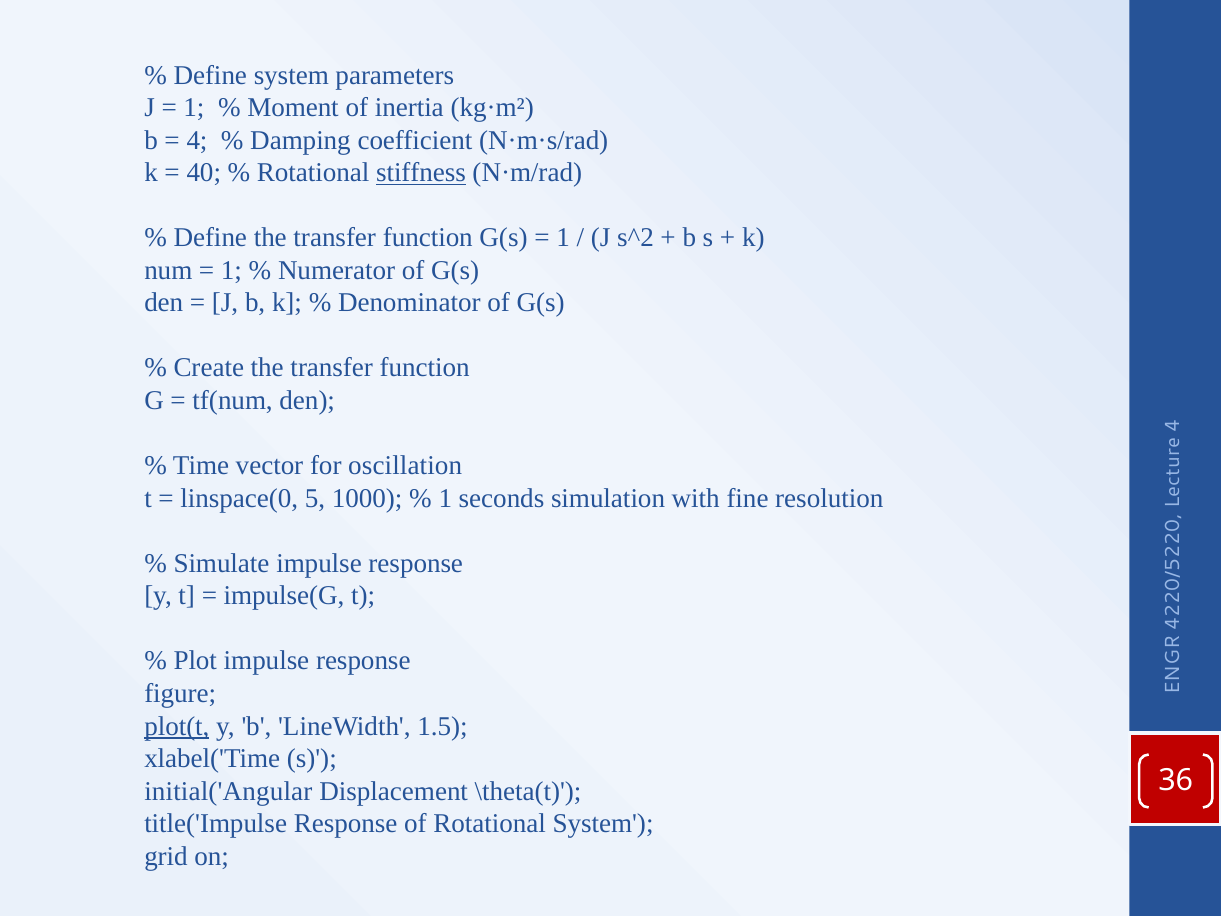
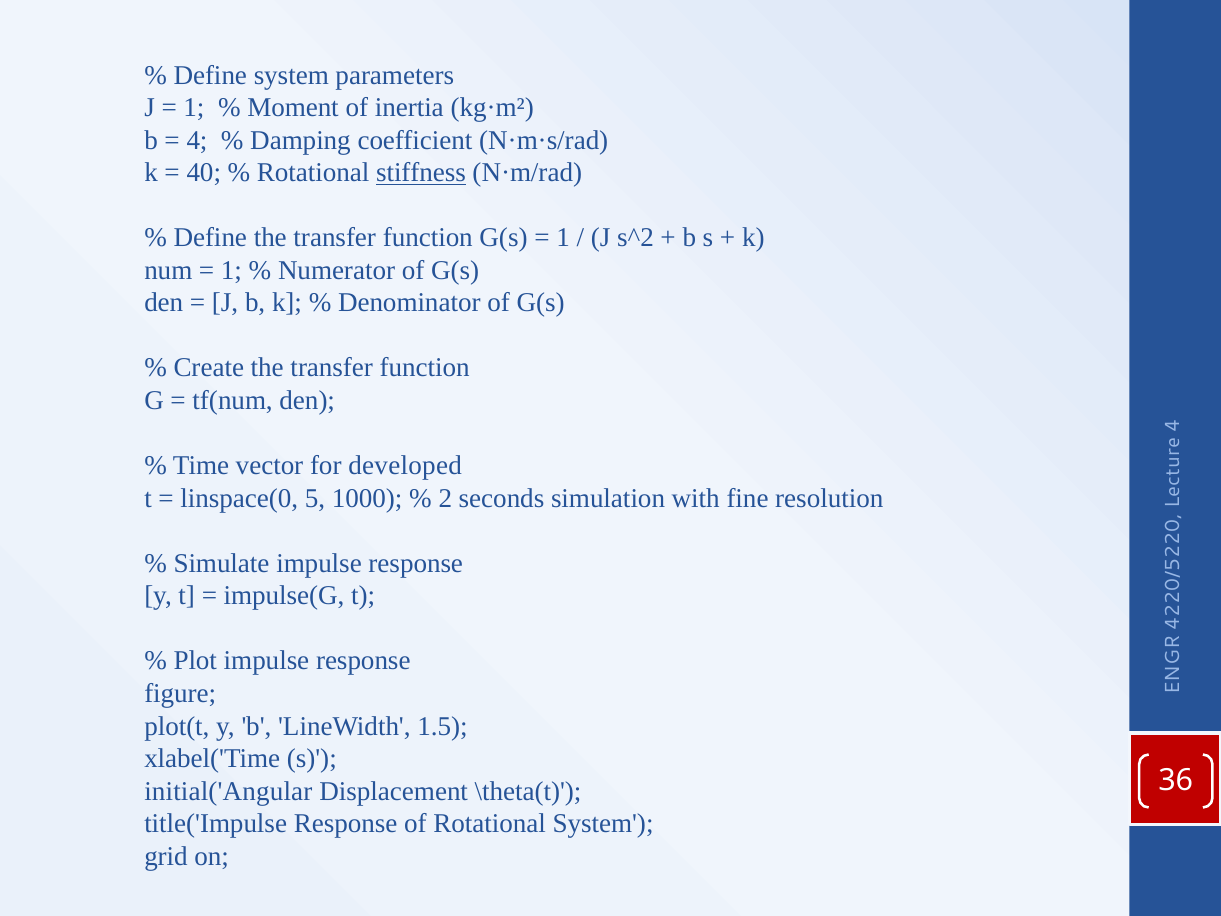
oscillation: oscillation -> developed (405, 466)
1: 1 -> 2 (445, 498)
plot(t underline: present -> none (177, 726)
